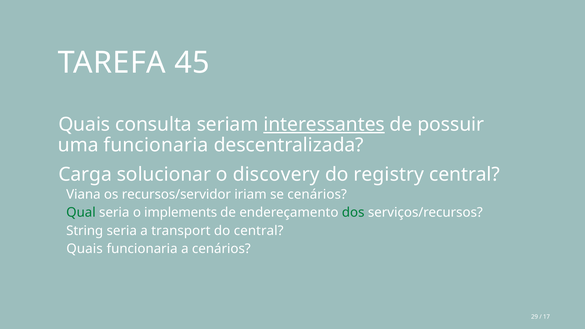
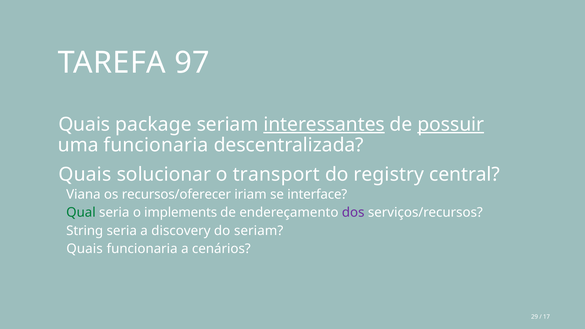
45: 45 -> 97 (192, 63)
consulta: consulta -> package (153, 124)
possuir underline: none -> present (451, 124)
Carga: Carga -> Quais (85, 174)
discovery: discovery -> transport (276, 174)
recursos/servidor: recursos/servidor -> recursos/oferecer (176, 195)
se cenários: cenários -> interface (317, 195)
dos colour: green -> purple (353, 213)
transport: transport -> discovery (181, 231)
do central: central -> seriam (259, 231)
